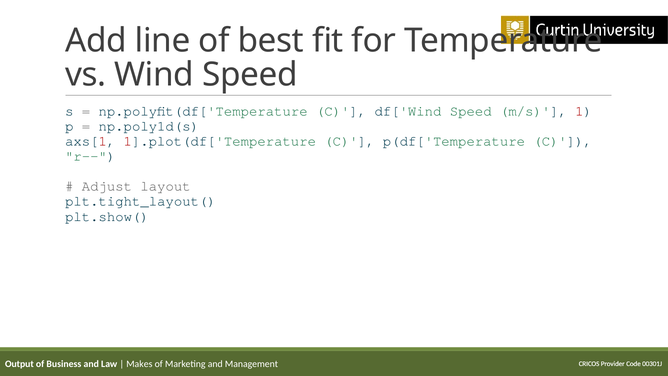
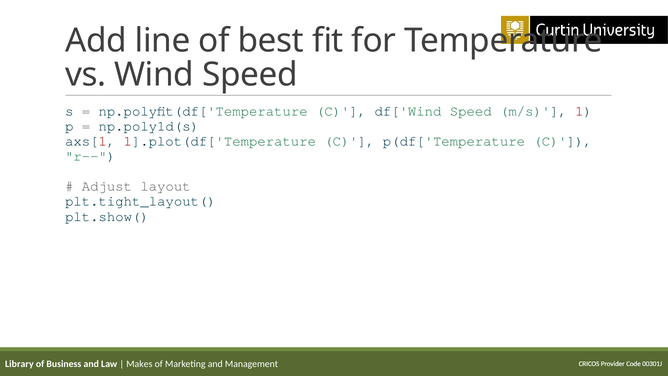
Output: Output -> Library (19, 364)
